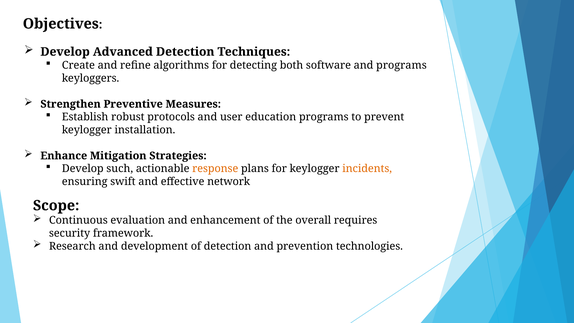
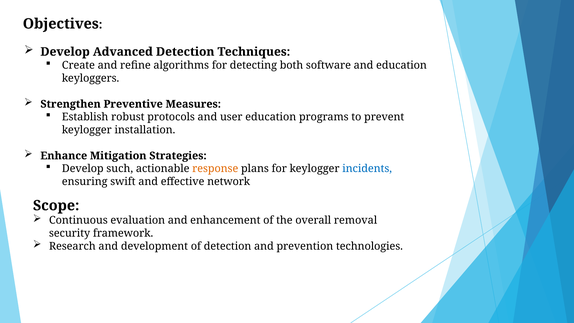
and programs: programs -> education (401, 65)
incidents colour: orange -> blue (367, 169)
requires: requires -> removal (356, 220)
